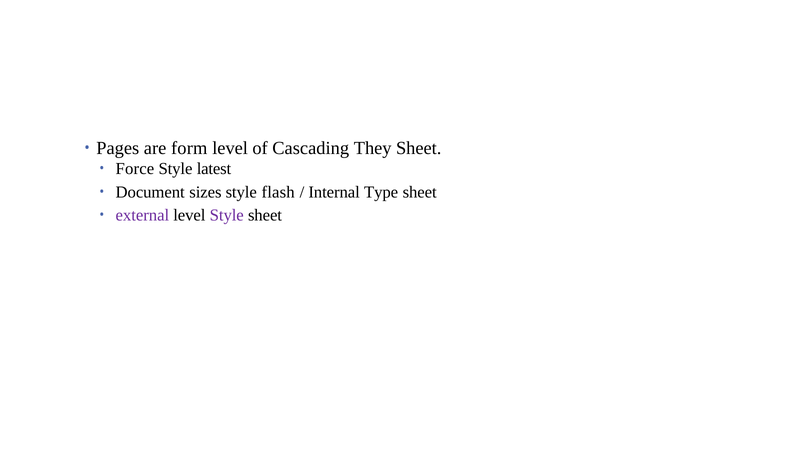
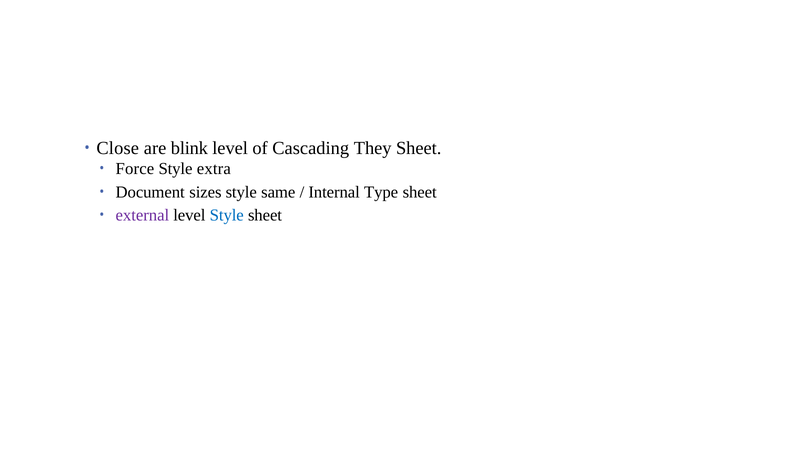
Pages: Pages -> Close (118, 148)
form: form -> blink (189, 148)
latest: latest -> extra (214, 169)
flash: flash -> same (278, 192)
Style colour: purple -> blue (227, 215)
